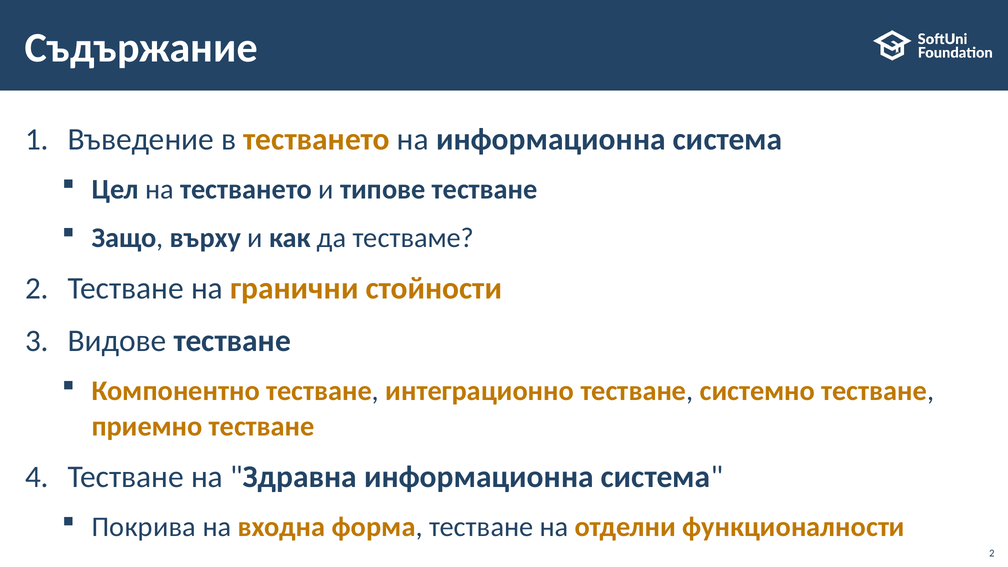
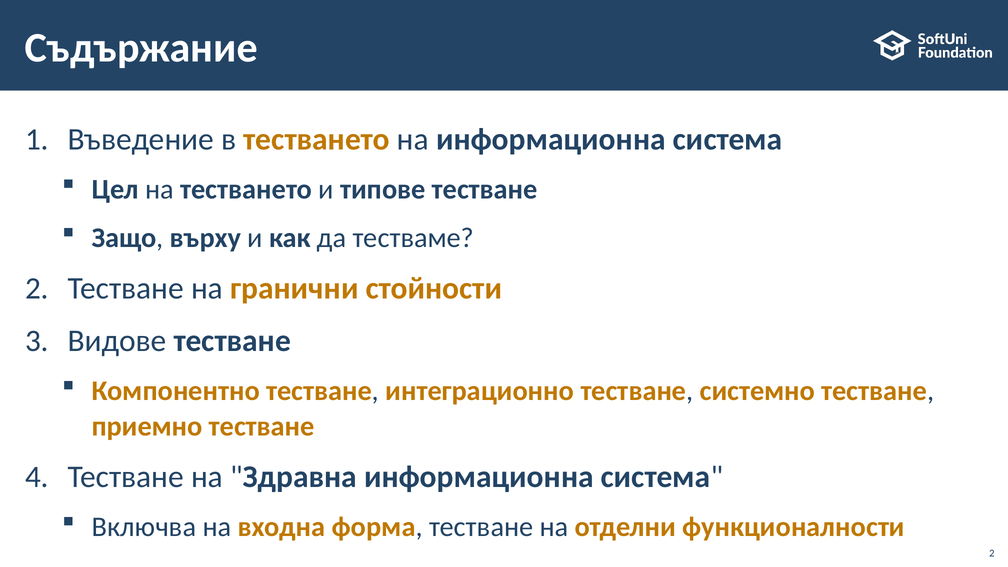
Покрива: Покрива -> Включва (144, 527)
